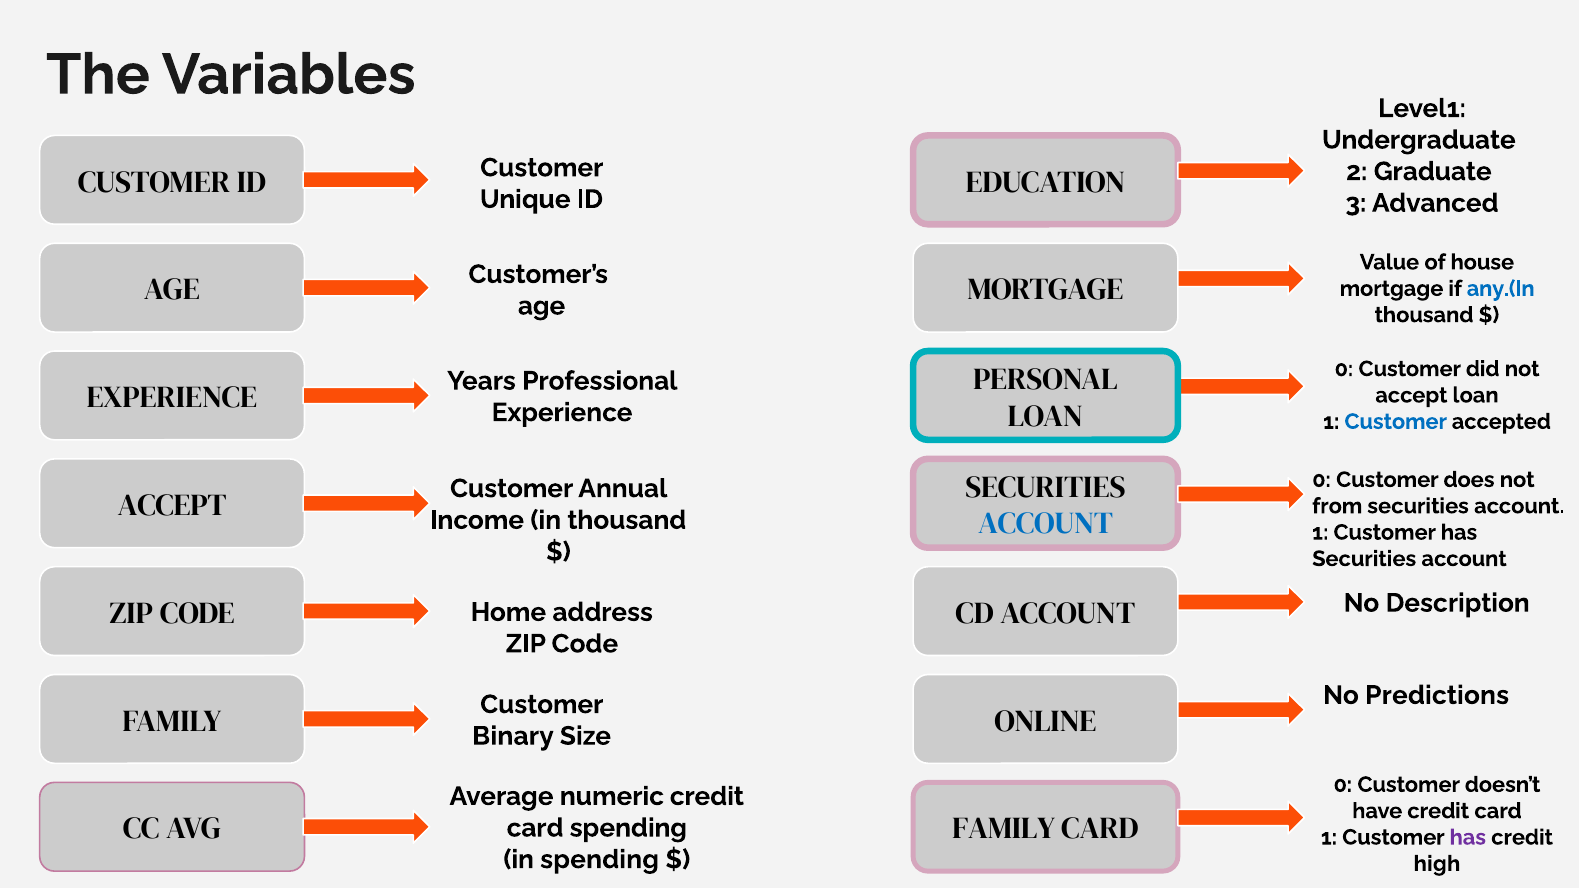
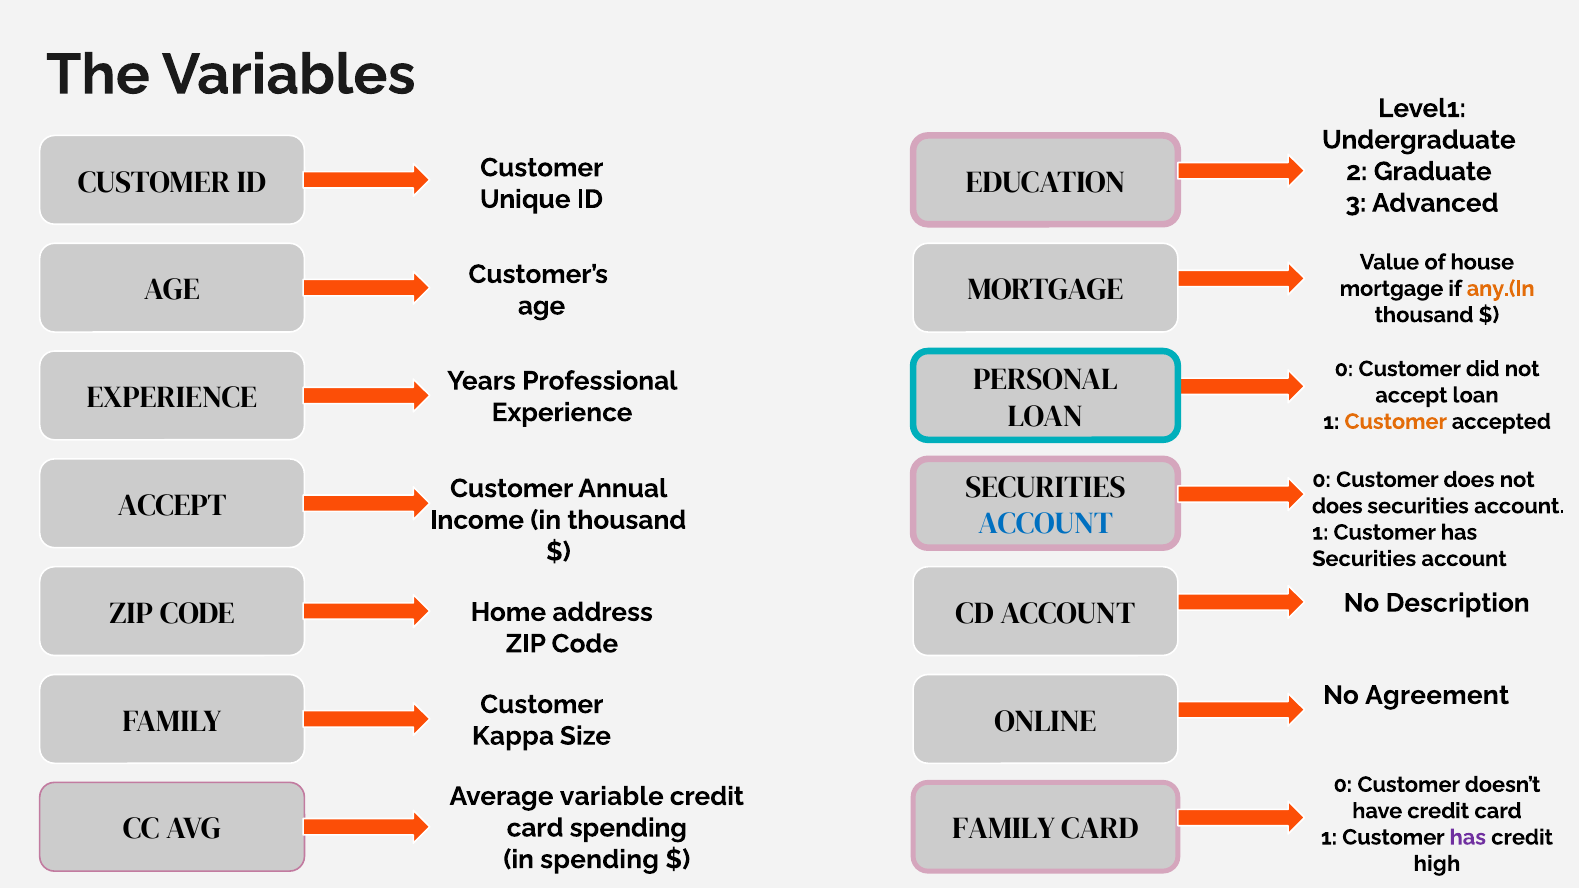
any.(In colour: blue -> orange (1501, 289)
Customer colour: blue -> orange (1396, 422)
from: from -> does (1337, 506)
Predictions: Predictions -> Agreement (1437, 695)
Binary: Binary -> Kappa (513, 736)
numeric: numeric -> variable (612, 796)
